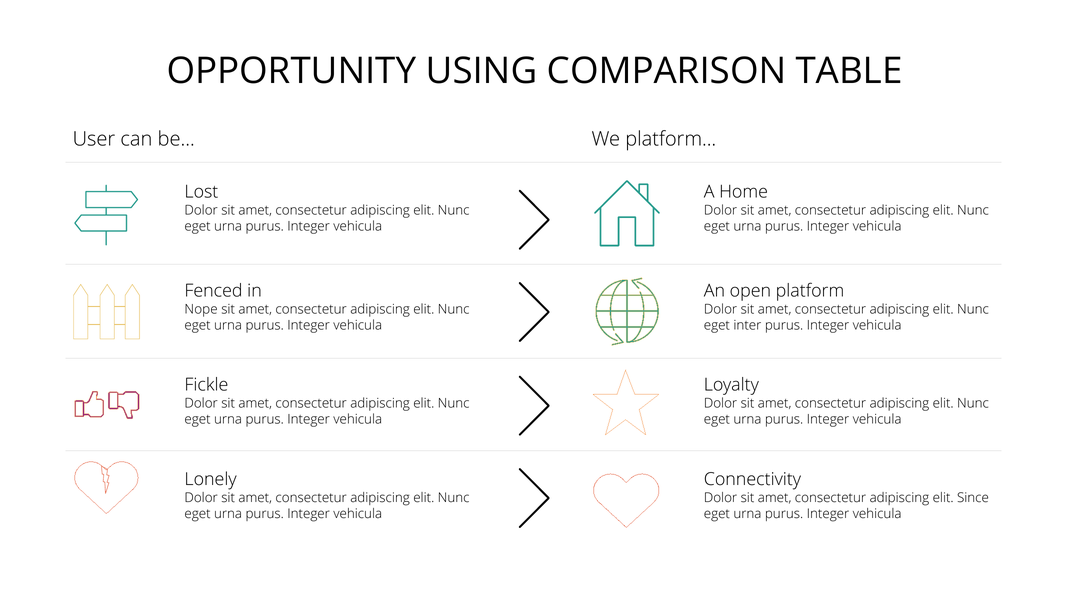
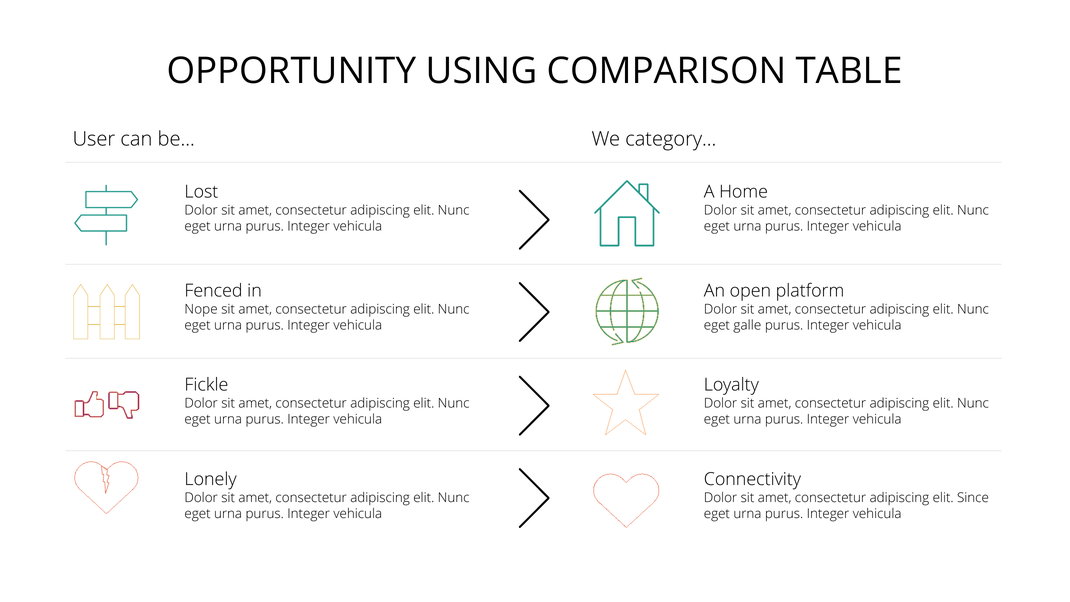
We platform: platform -> category (671, 139)
inter: inter -> galle (747, 325)
